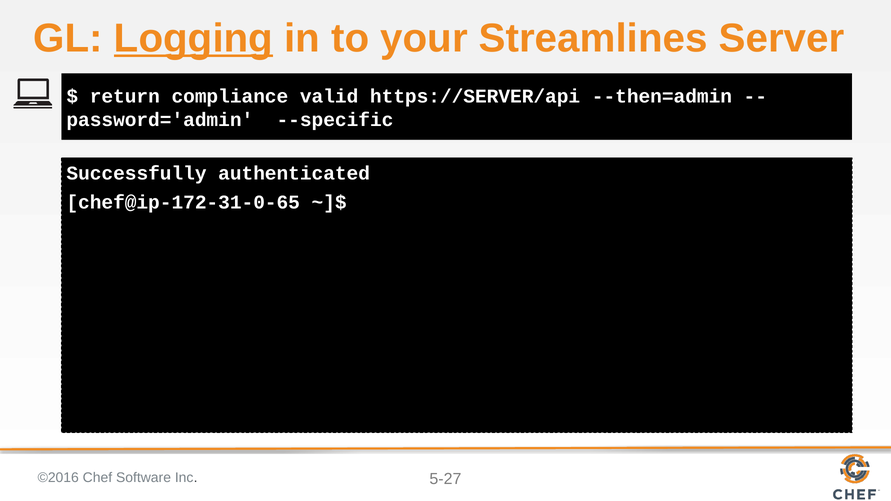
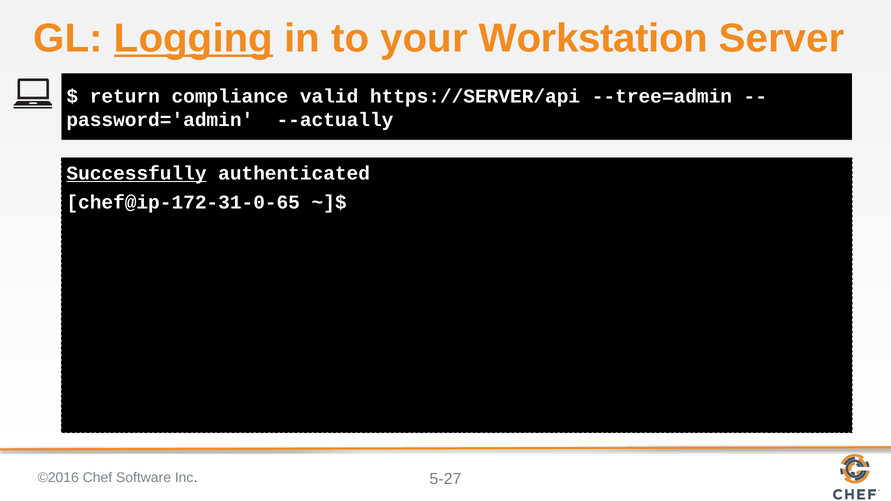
Streamlines: Streamlines -> Workstation (593, 38)
--then=admin: --then=admin -> --tree=admin (662, 96)
--specific: --specific -> --actually (335, 120)
Successfully underline: none -> present (137, 173)
